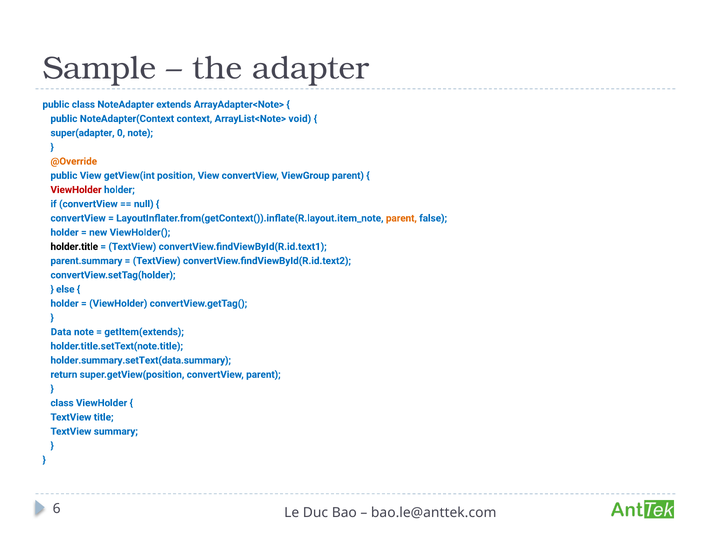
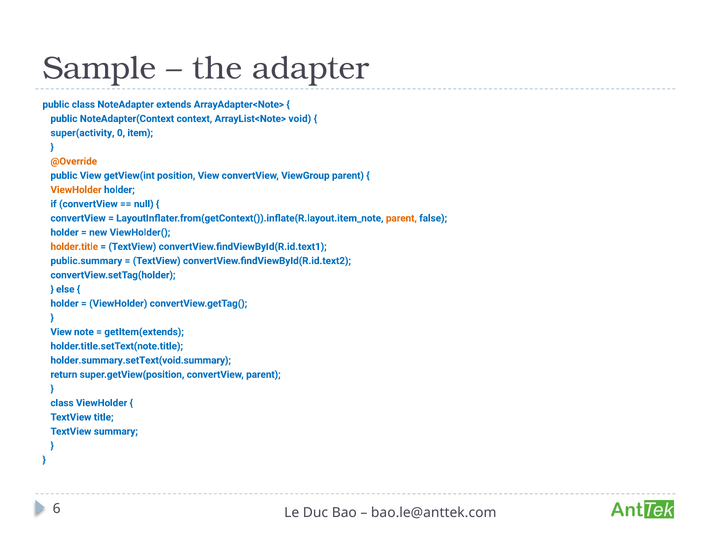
super(adapter: super(adapter -> super(activity (83, 133)
0 note: note -> item (140, 133)
ViewHolder colour: red -> orange (76, 190)
holder.title colour: black -> orange (74, 247)
parent.summary: parent.summary -> public.summary (86, 261)
Data: Data -> View (61, 332)
holder.summary.setText(data.summary: holder.summary.setText(data.summary -> holder.summary.setText(void.summary (141, 360)
